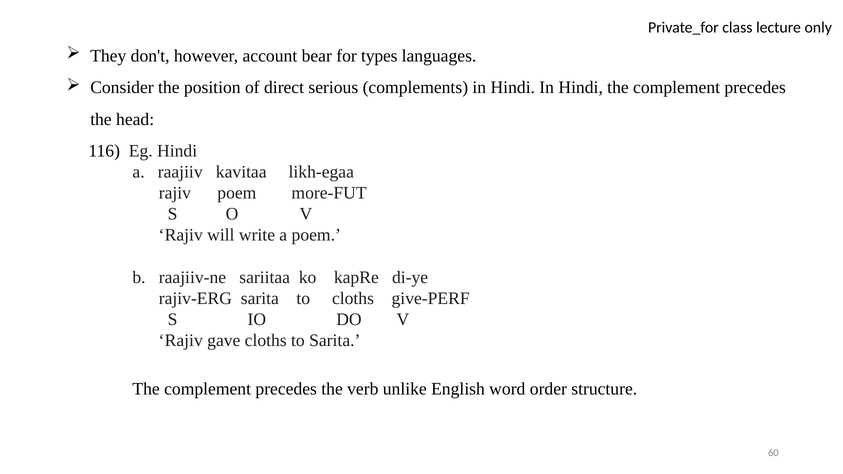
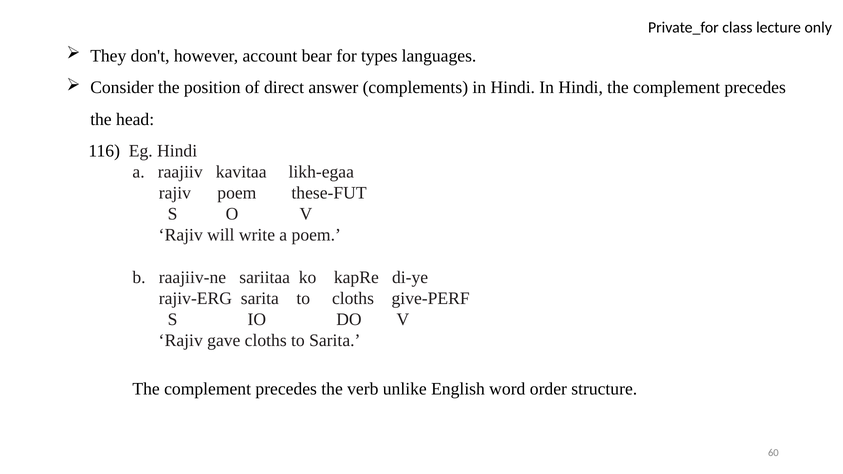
serious: serious -> answer (333, 88)
more-FUT: more-FUT -> these-FUT (329, 193)
